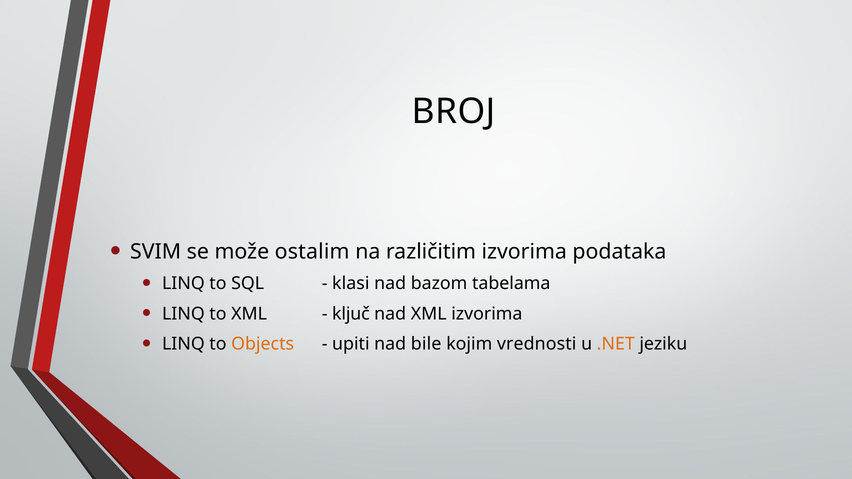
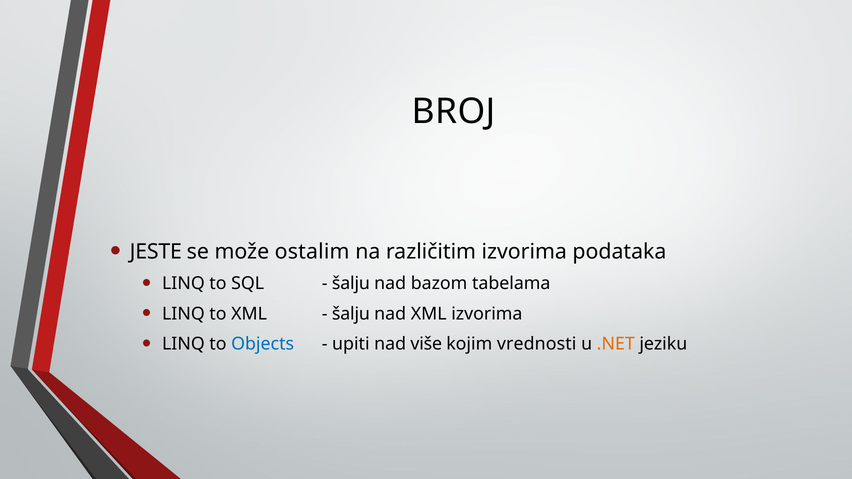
SVIM: SVIM -> JESTE (156, 252)
klasi: klasi -> šalju (351, 284)
ključ: ključ -> šalju (351, 314)
Objects colour: orange -> blue (263, 344)
bile: bile -> više (426, 344)
